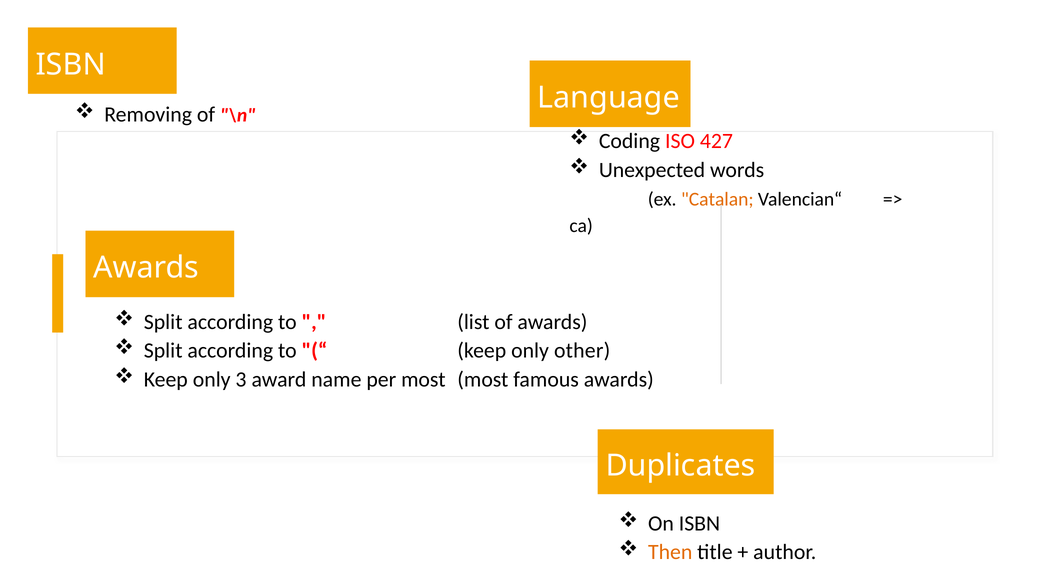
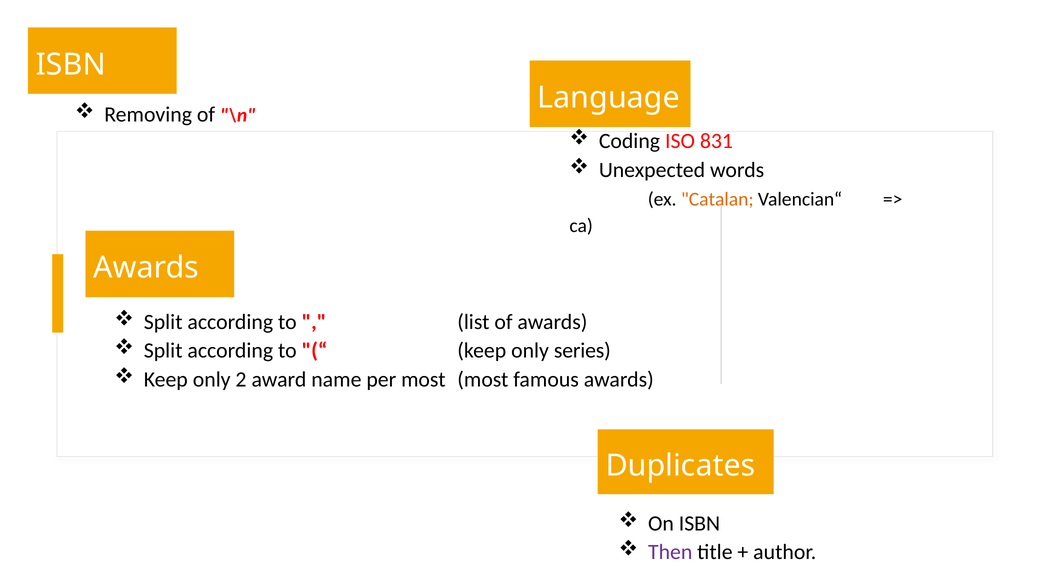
427: 427 -> 831 (716, 141)
other: other -> series (582, 351)
3: 3 -> 2 (241, 379)
Then colour: orange -> purple (670, 552)
